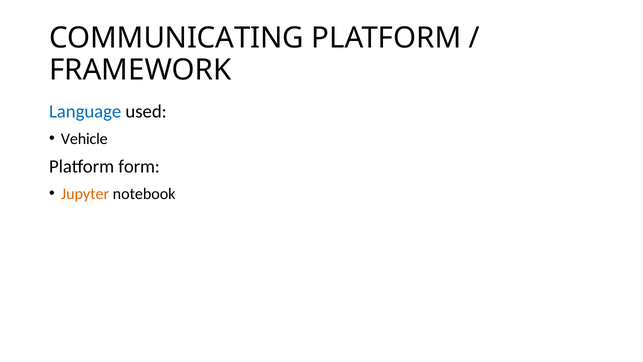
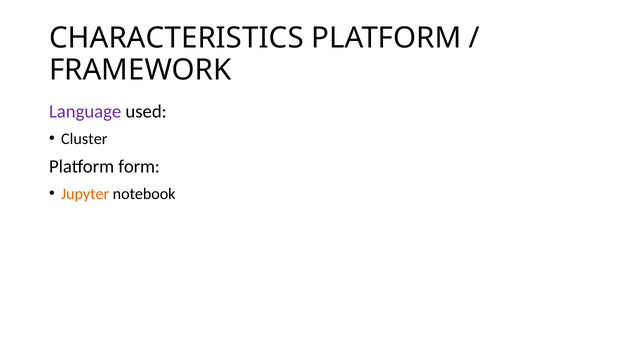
COMMUNICATING: COMMUNICATING -> CHARACTERISTICS (176, 38)
Language colour: blue -> purple (85, 111)
Vehicle: Vehicle -> Cluster (84, 139)
